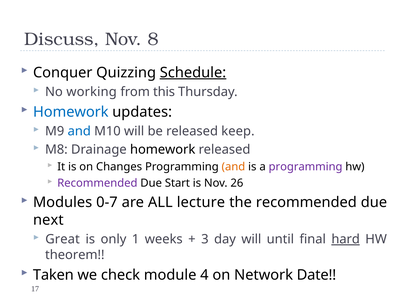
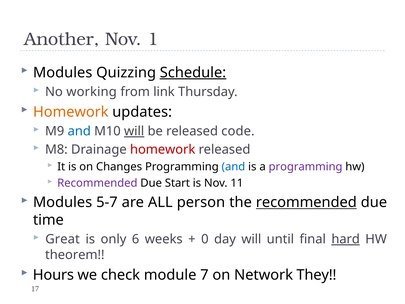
Discuss: Discuss -> Another (62, 39)
8: 8 -> 1 (153, 39)
Conquer: Conquer -> Modules (63, 73)
this: this -> link (164, 92)
Homework colour: blue -> orange (71, 112)
will underline: none -> present (134, 131)
keep: keep -> code (238, 131)
homework colour: black -> red (163, 150)
and colour: orange -> blue (233, 167)
26: 26 -> 11 (237, 183)
0-7: 0-7 -> 5-7 (107, 202)
lecture: lecture -> person (201, 202)
recommended underline: none -> present (306, 202)
next: next -> time (48, 220)
1: 1 -> 6 (136, 239)
3: 3 -> 0 (205, 239)
Taken: Taken -> Hours (53, 275)
4: 4 -> 7 (204, 275)
Date: Date -> They (316, 275)
